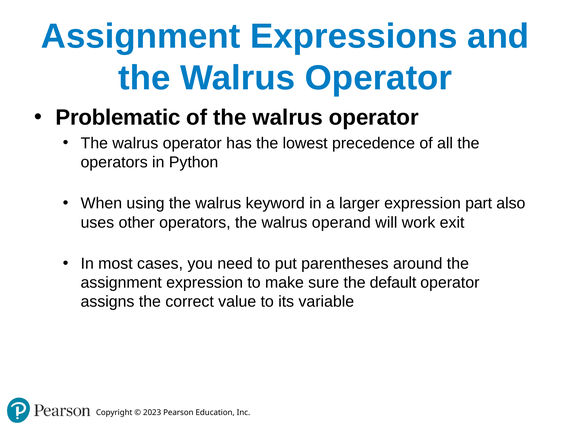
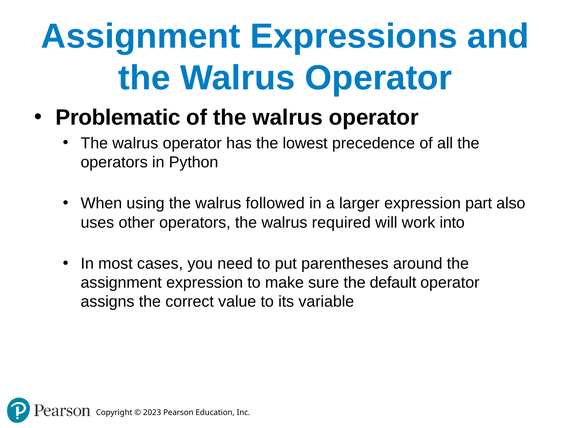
keyword: keyword -> followed (275, 204)
operand: operand -> required (341, 223)
exit: exit -> into (452, 223)
